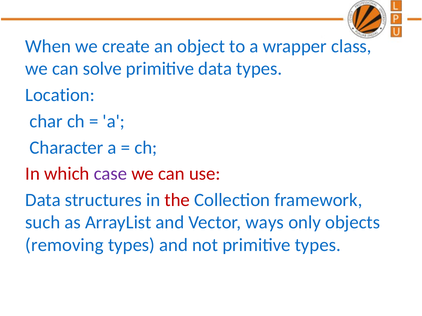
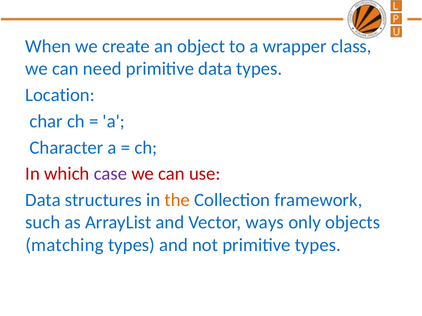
solve: solve -> need (102, 69)
the colour: red -> orange (177, 200)
removing: removing -> matching (64, 245)
